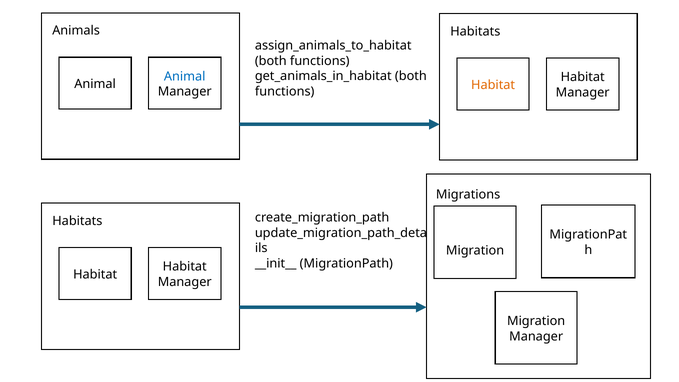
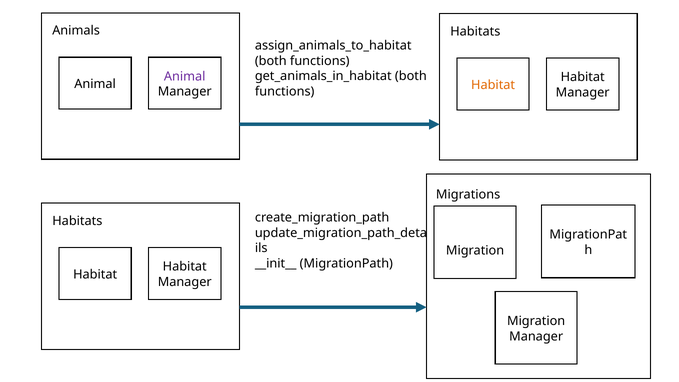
Animal colour: blue -> purple (185, 76)
